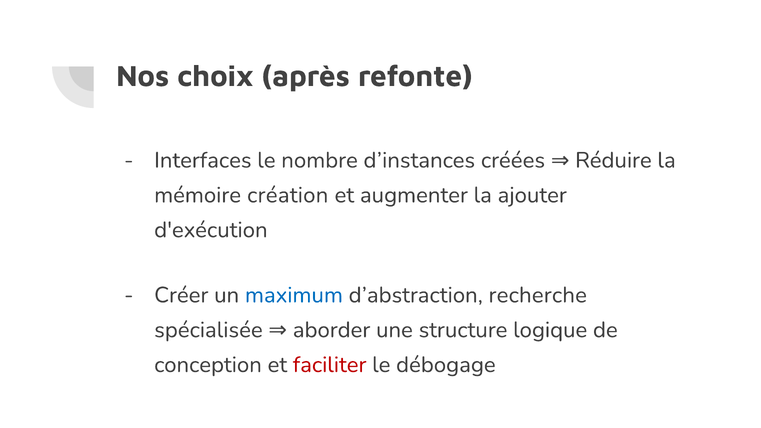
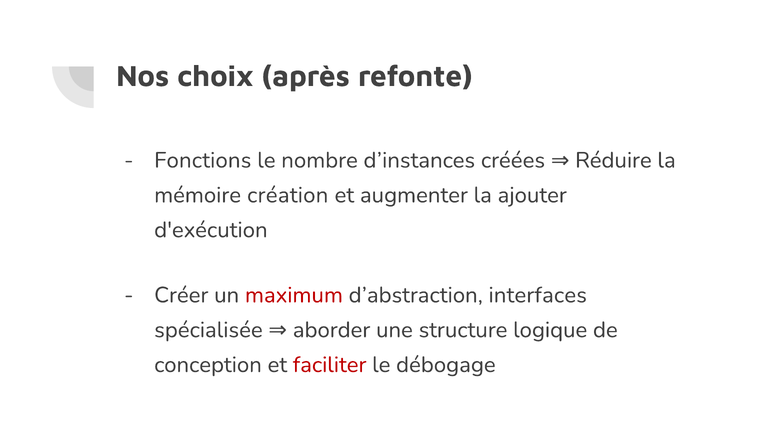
Interfaces: Interfaces -> Fonctions (203, 160)
maximum colour: blue -> red (294, 295)
recherche: recherche -> interfaces (538, 295)
